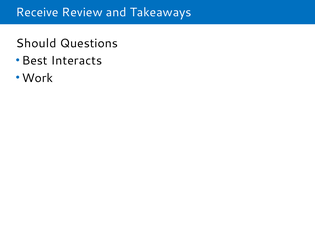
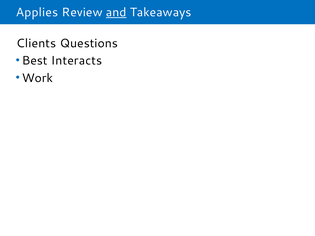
Receive: Receive -> Applies (37, 12)
and underline: none -> present (116, 12)
Should: Should -> Clients (36, 43)
